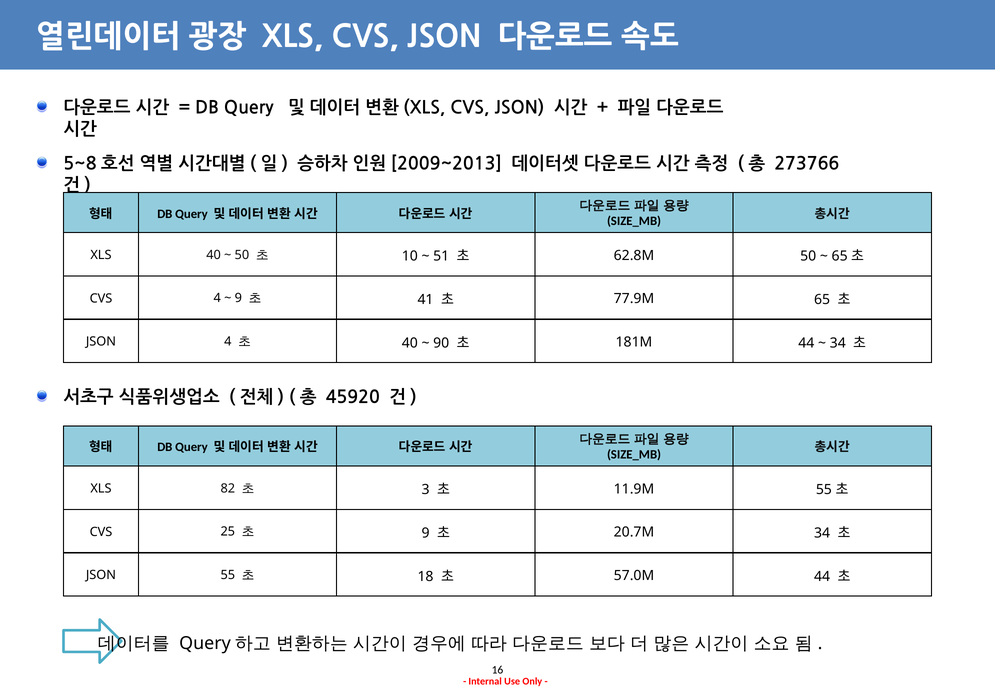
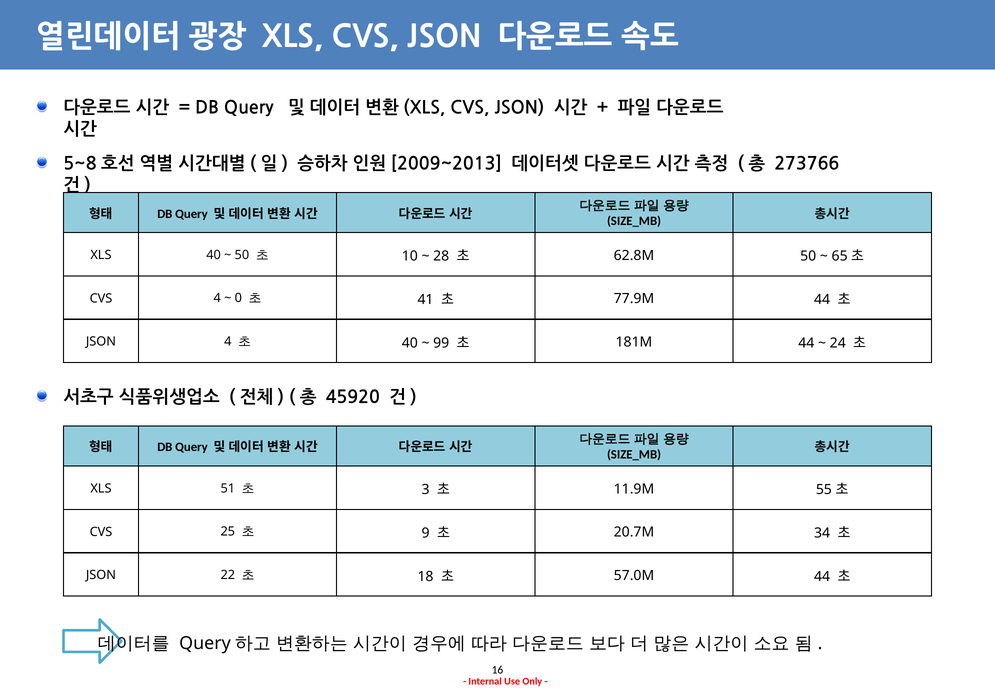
51: 51 -> 28 (441, 256)
9: 9 -> 0 (238, 298)
77.9M 65: 65 -> 44 (822, 299)
90: 90 -> 99 (441, 343)
34: 34 -> 24 (838, 343)
82: 82 -> 51 (228, 488)
JSON 55: 55 -> 22 (228, 575)
